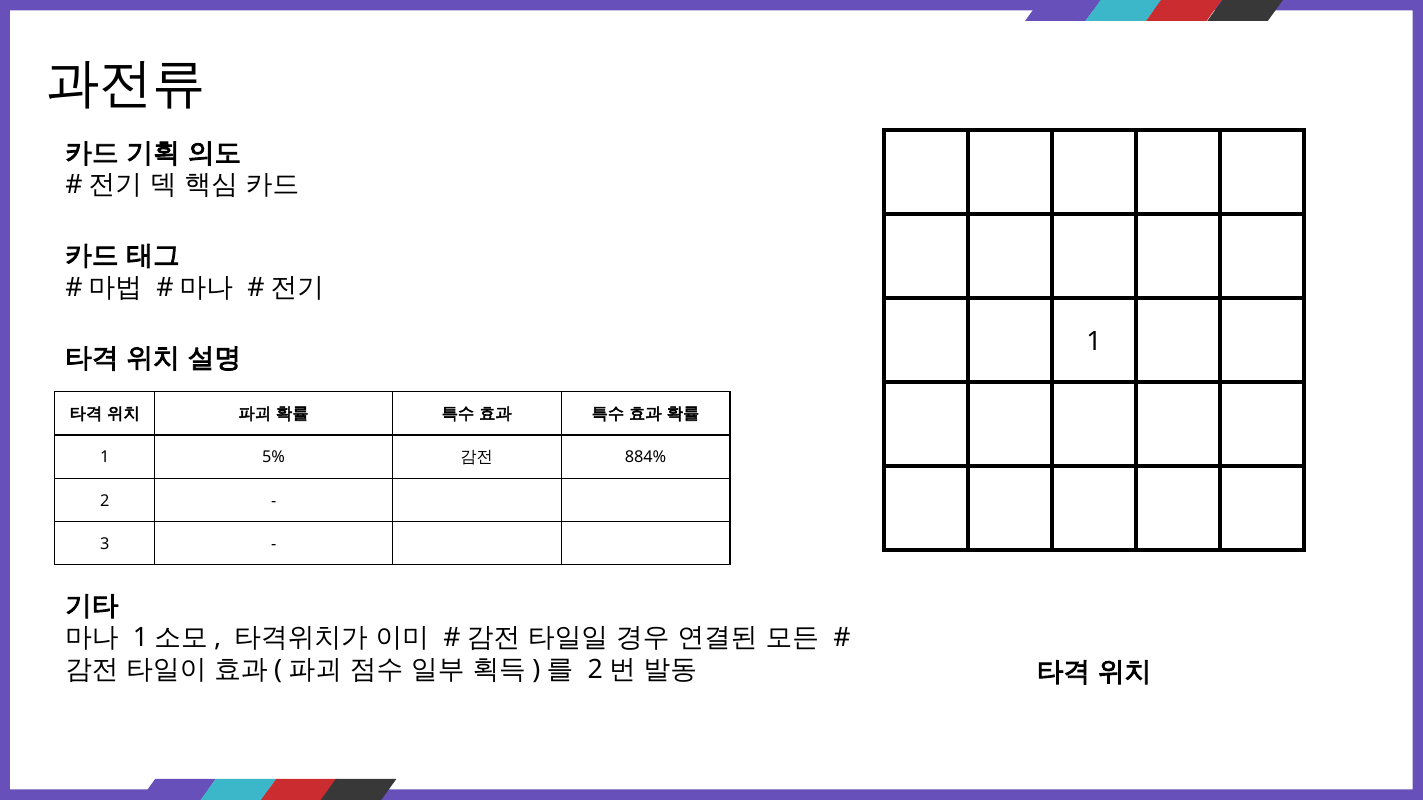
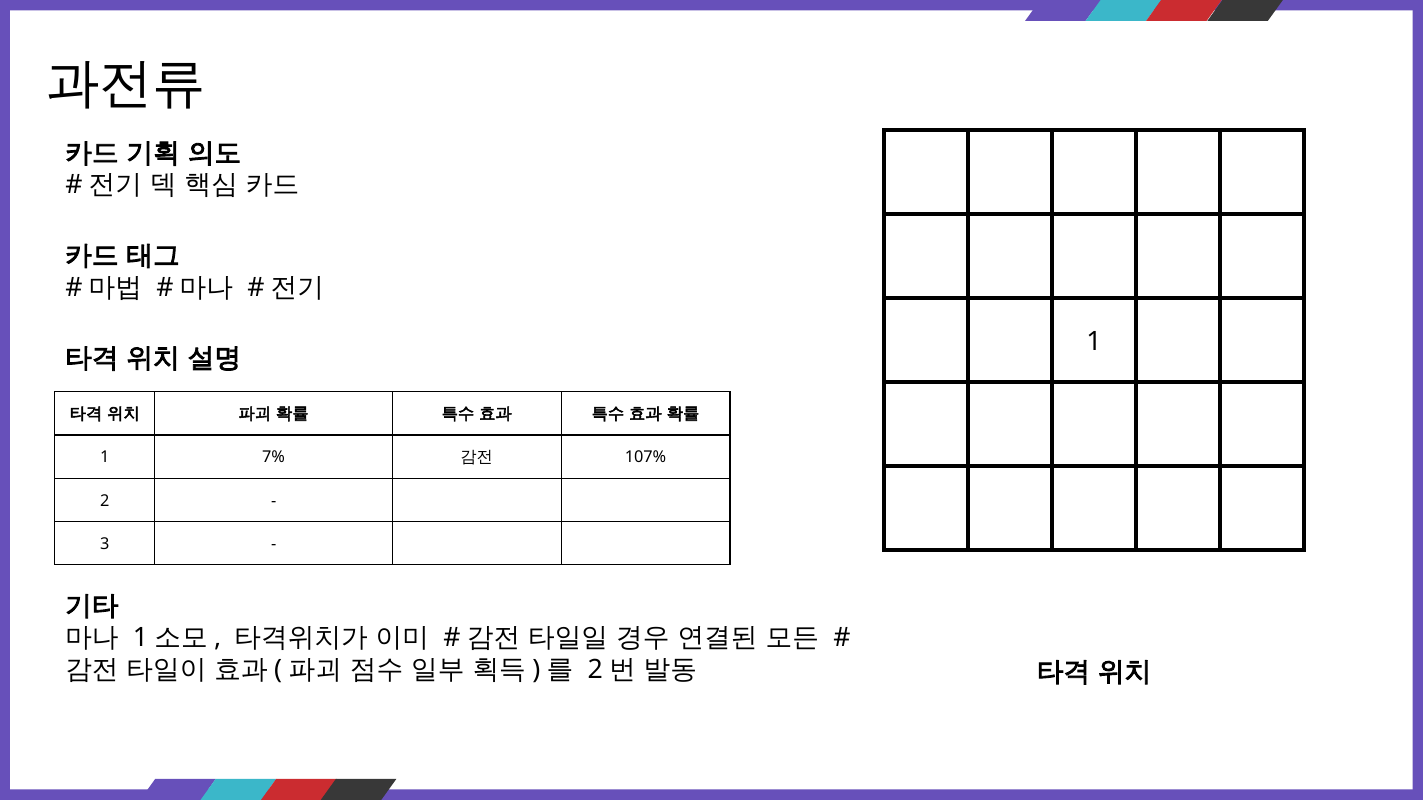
5%: 5% -> 7% (274, 458)
884%: 884% -> 107% (645, 458)
